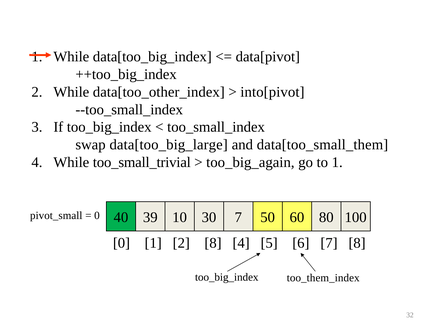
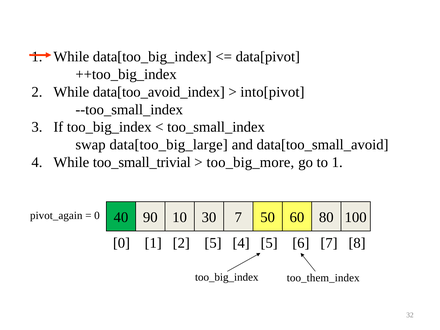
data[too_other_index: data[too_other_index -> data[too_avoid_index (159, 92)
data[too_small_them: data[too_small_them -> data[too_small_avoid (323, 145)
too_big_again: too_big_again -> too_big_more (250, 162)
pivot_small: pivot_small -> pivot_again (56, 216)
39: 39 -> 90 (150, 217)
2 8: 8 -> 5 (213, 243)
